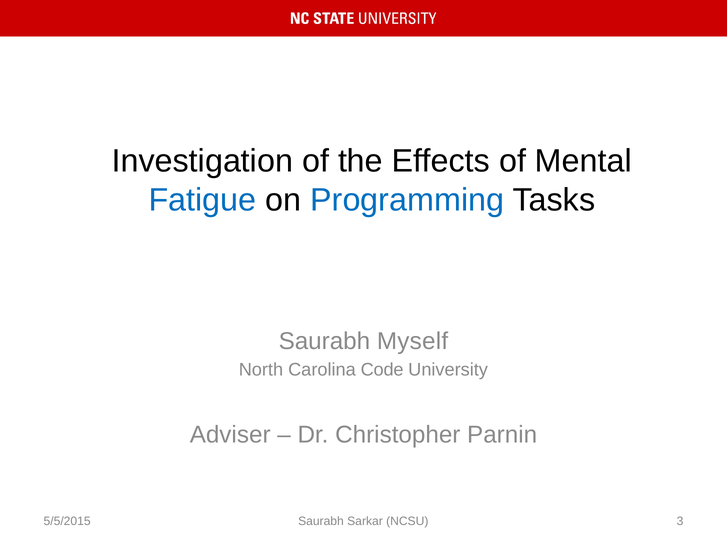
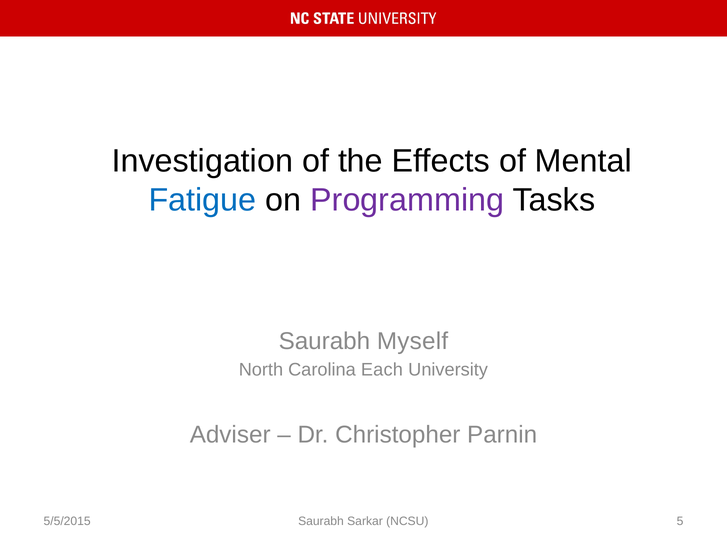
Programming colour: blue -> purple (407, 200)
Code: Code -> Each (382, 369)
3: 3 -> 5 (680, 521)
